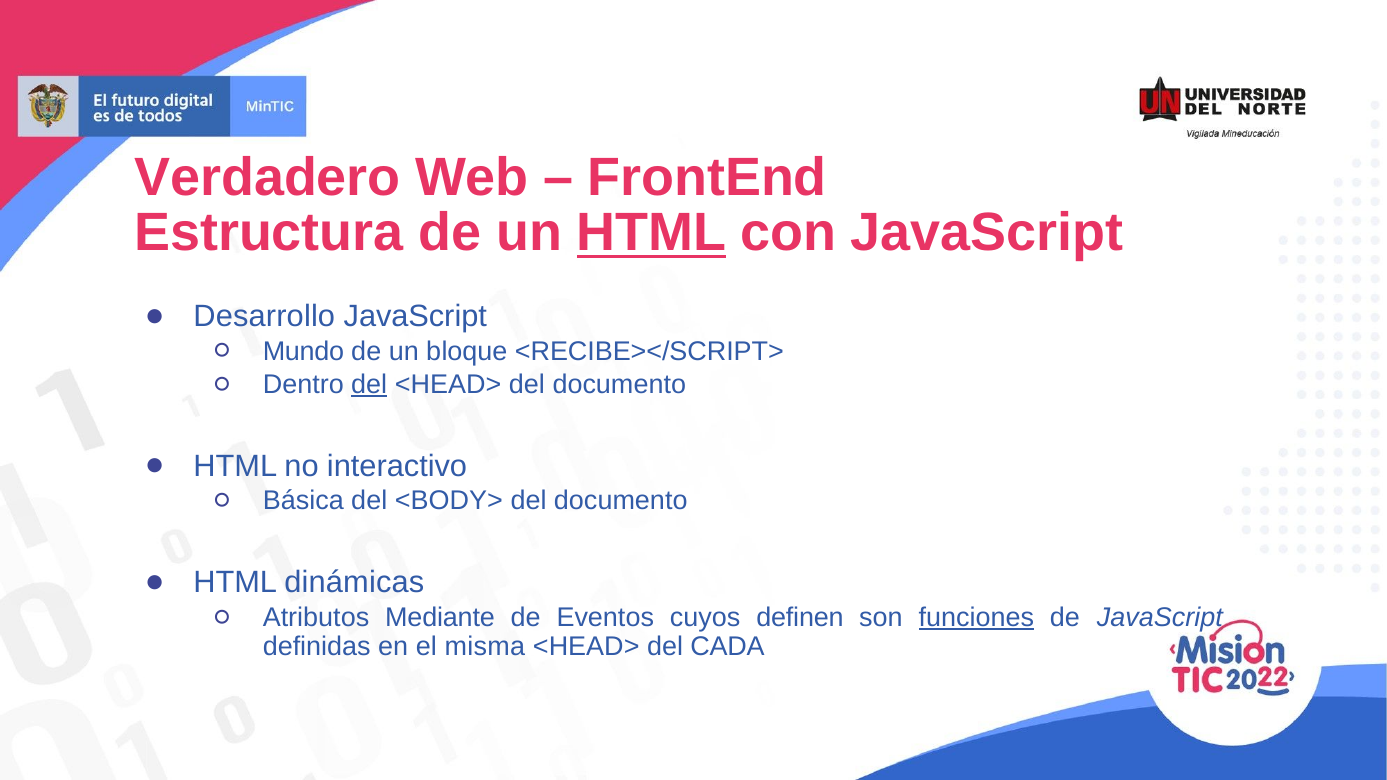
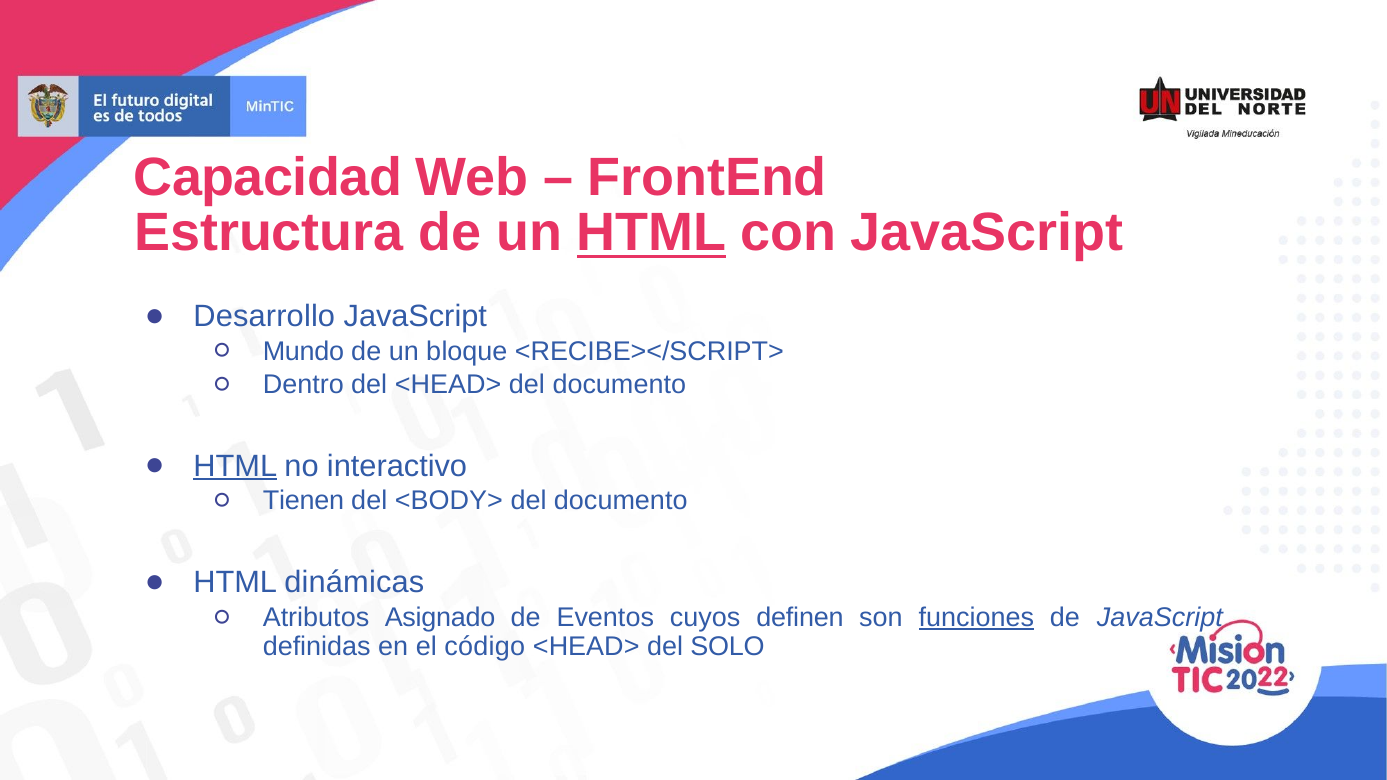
Verdadero: Verdadero -> Capacidad (268, 178)
del underline: present -> none (369, 384)
HTML underline: none -> present (235, 466)
Básica: Básica -> Tienen (303, 501)
Mediante: Mediante -> Asignado (440, 618)
misma: misma -> código (485, 647)
CADA: CADA -> SOLO (727, 647)
